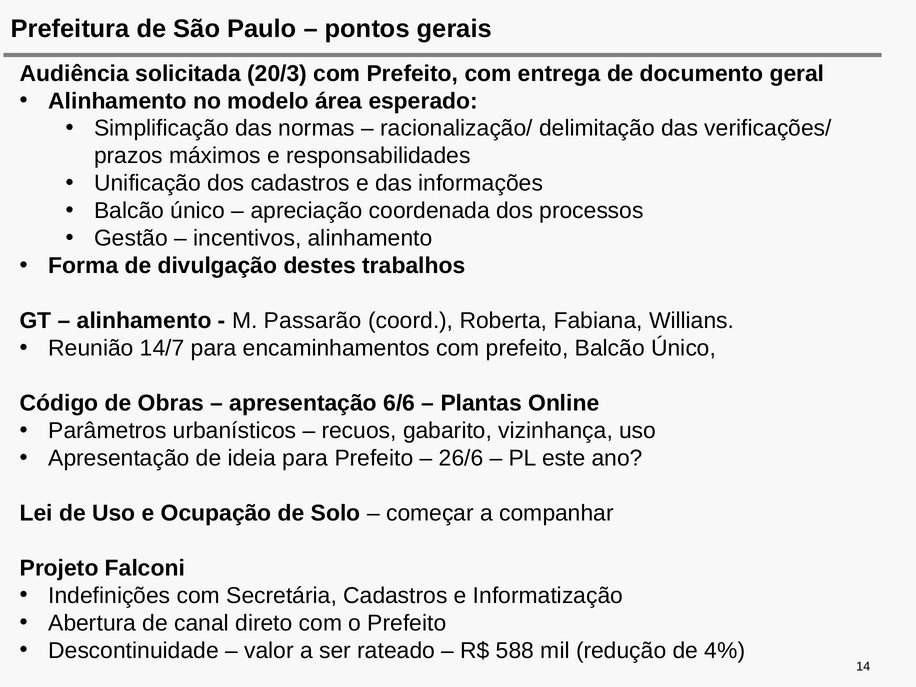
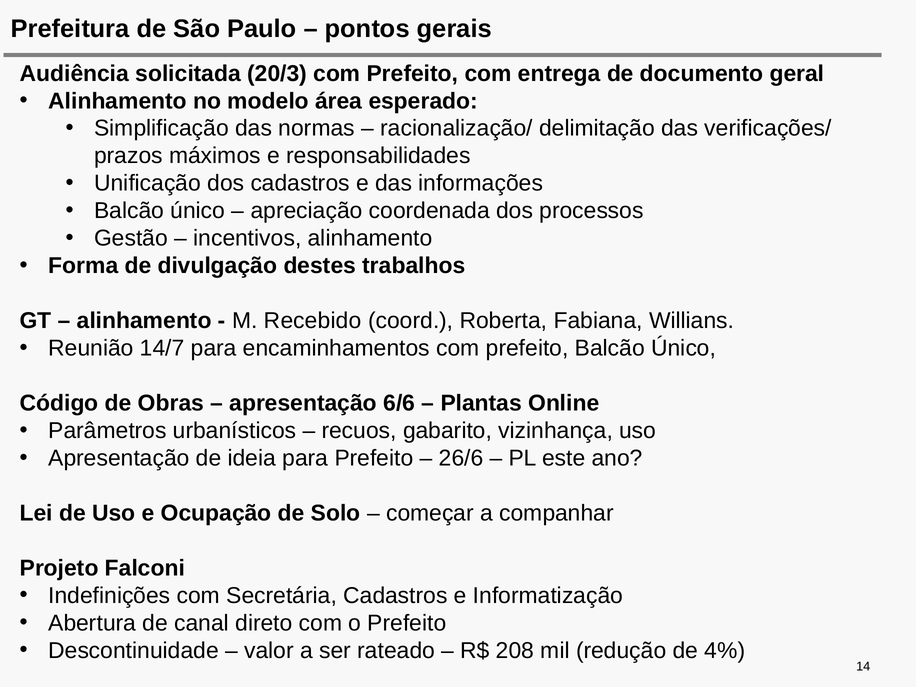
Passarão: Passarão -> Recebido (313, 321)
588: 588 -> 208 (515, 651)
